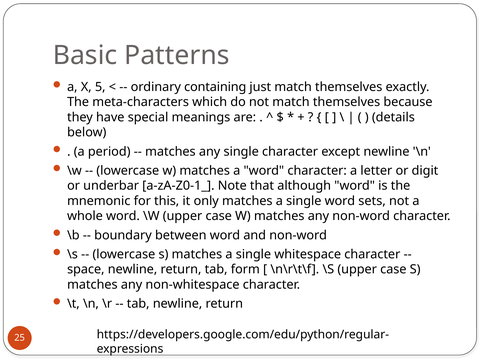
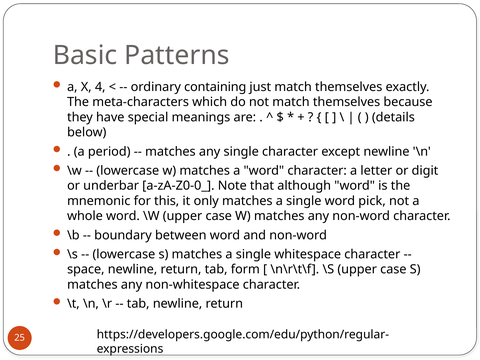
5: 5 -> 4 (100, 87)
a-zA-Z0-1_: a-zA-Z0-1_ -> a-zA-Z0-0_ (178, 186)
sets: sets -> pick (372, 201)
